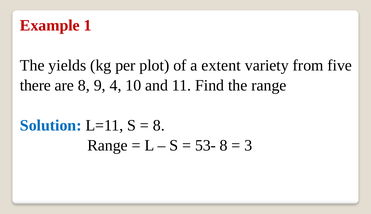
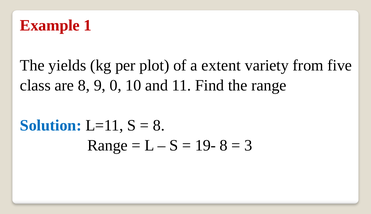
there: there -> class (35, 85)
4: 4 -> 0 (116, 85)
53-: 53- -> 19- (205, 145)
